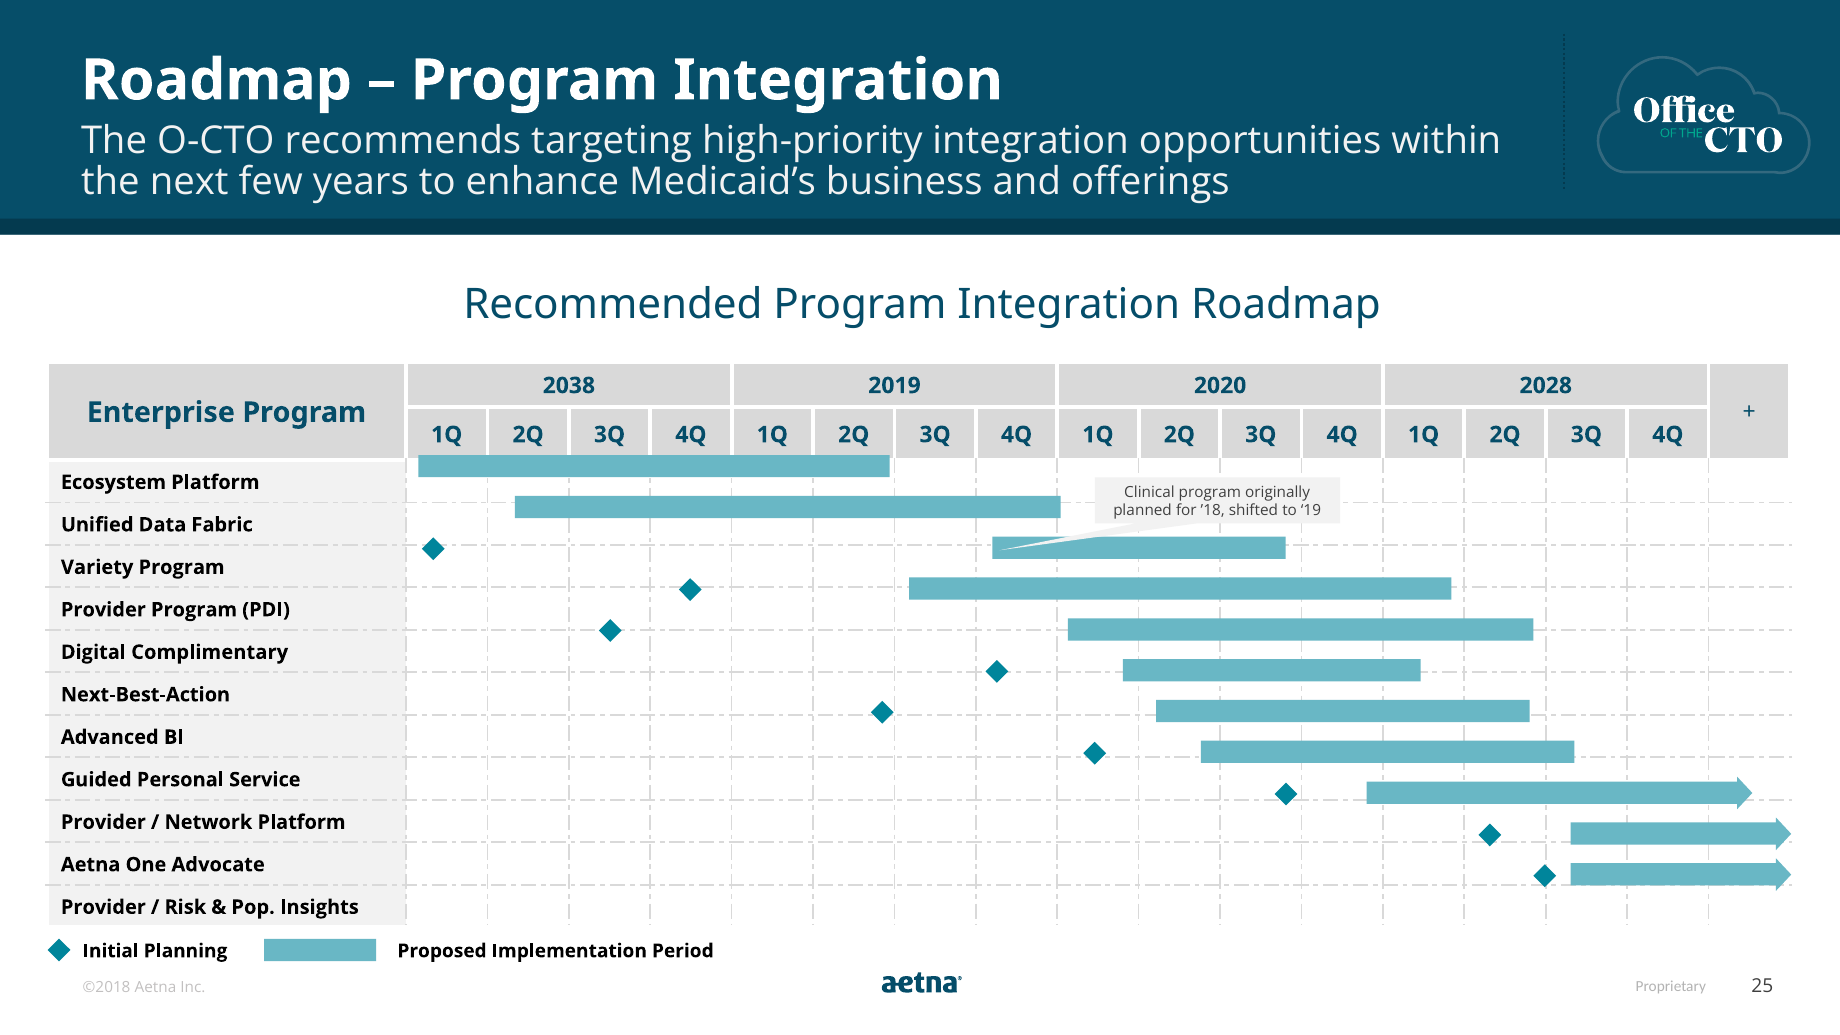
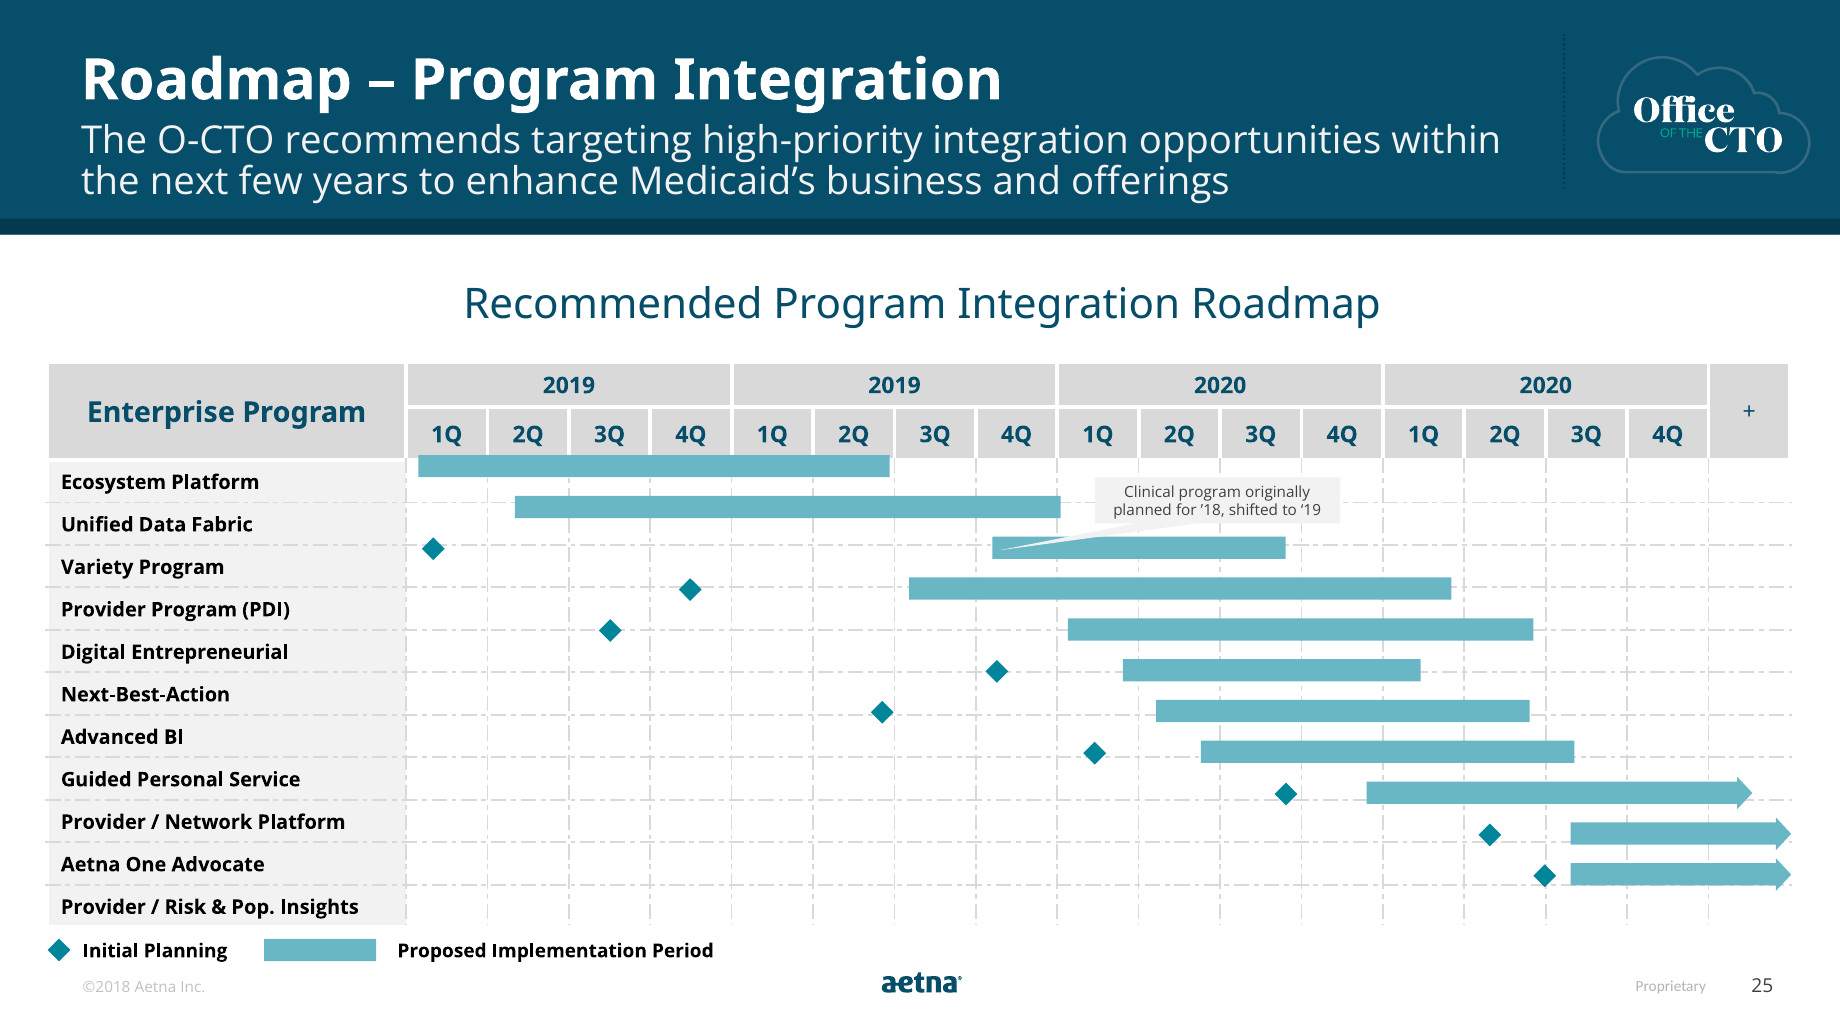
2038: 2038 -> 2019 (569, 386)
2020 2028: 2028 -> 2020 (1546, 386)
Complimentary: Complimentary -> Entrepreneurial (210, 652)
